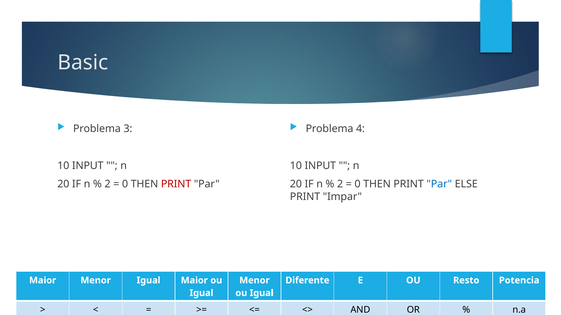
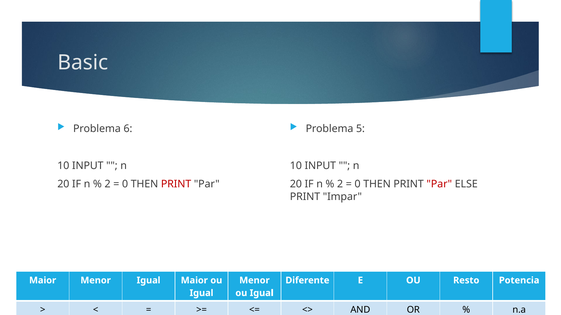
3: 3 -> 6 (128, 129)
4: 4 -> 5 (360, 129)
Par colour: blue -> red (439, 184)
